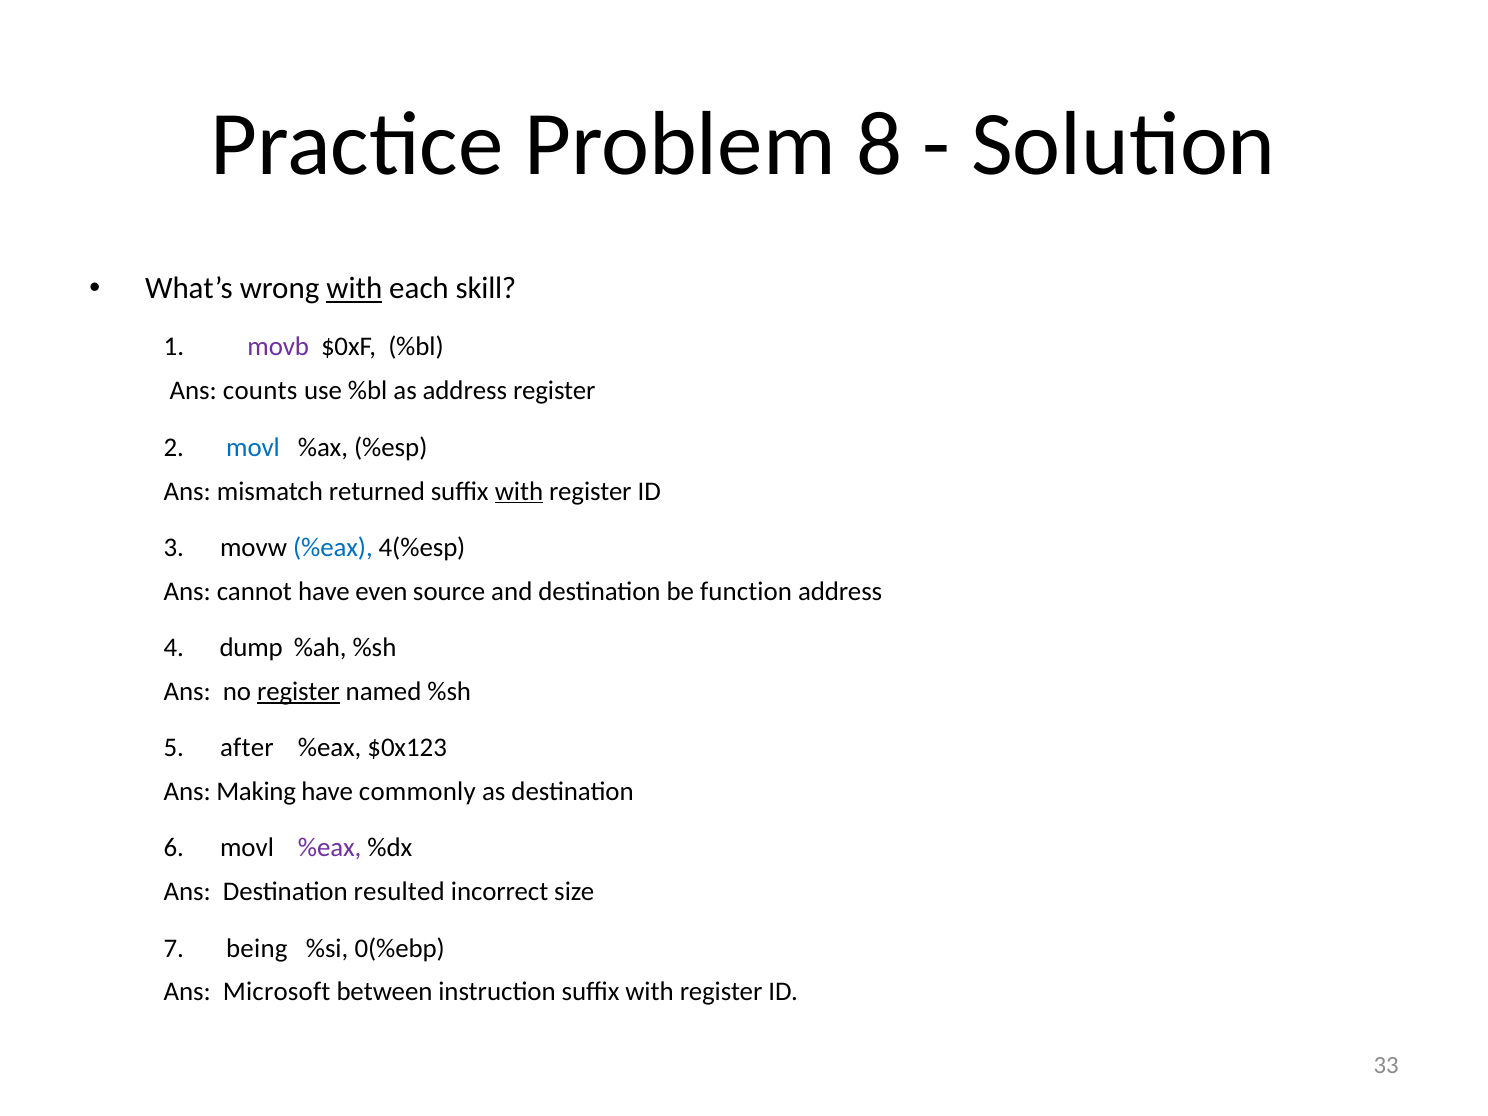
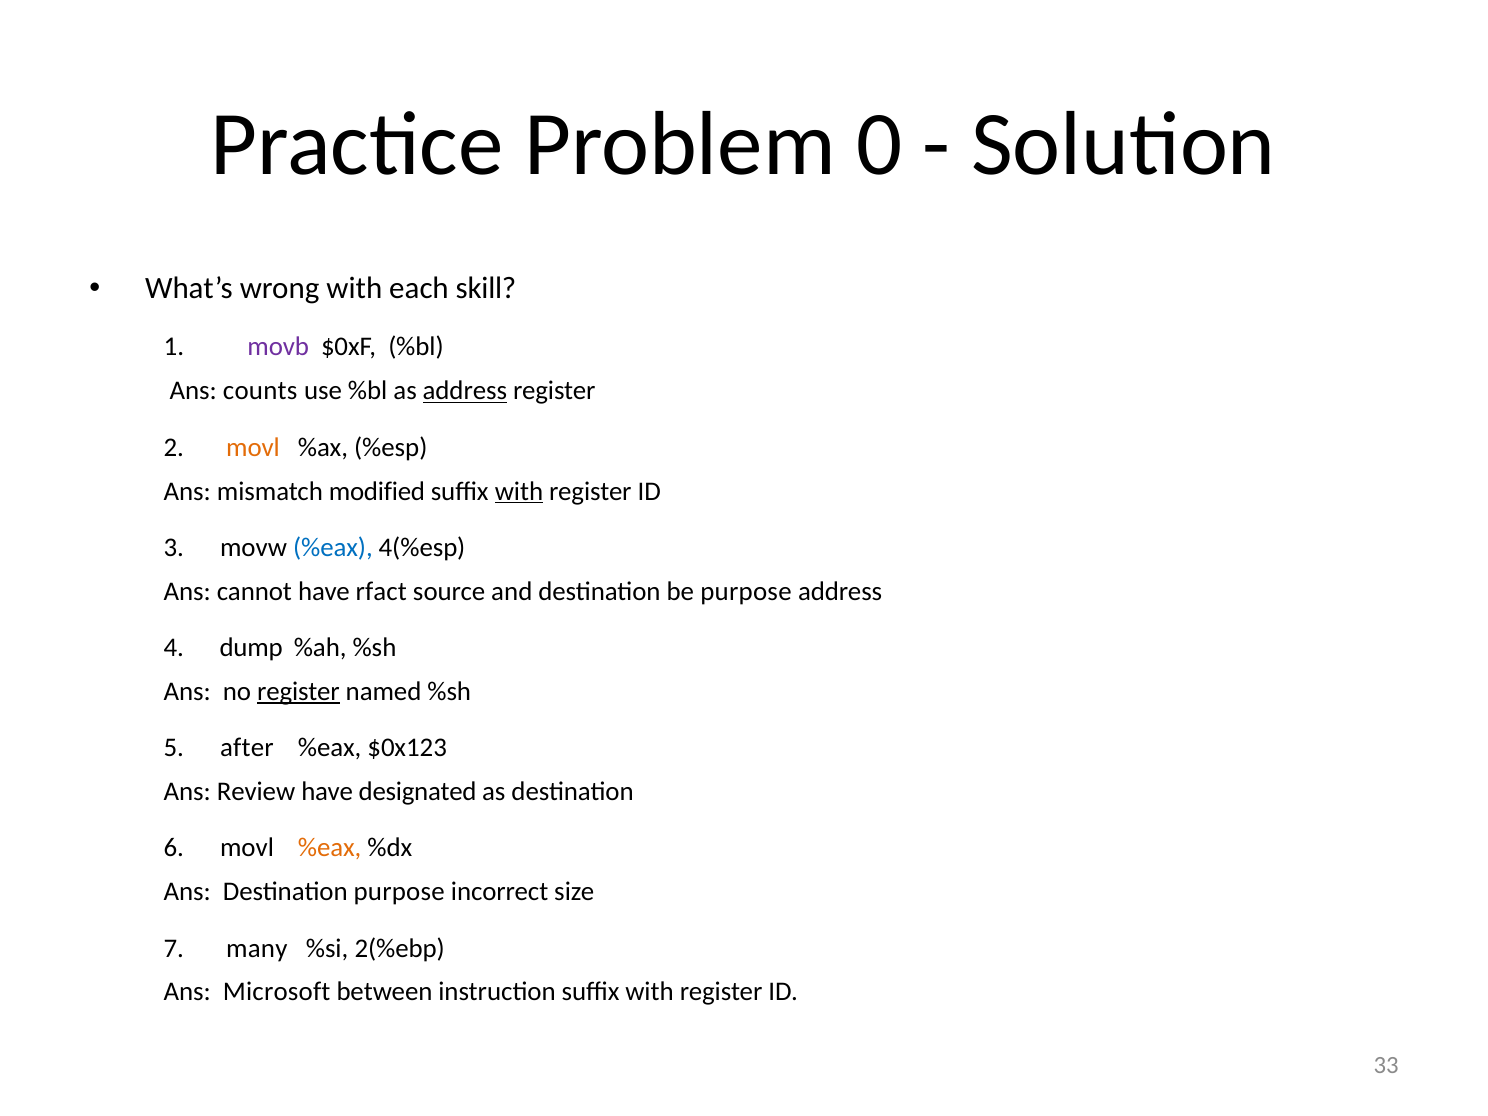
8: 8 -> 0 (879, 144)
with underline: present -> none (354, 289)
address underline: none -> present (465, 391)
movl colour: blue -> orange (253, 447)
returned: returned -> modified (377, 491)
even: even -> rfact (381, 591)
be function: function -> purpose (746, 591)
Making: Making -> Review (256, 792)
commonly: commonly -> designated (418, 792)
%eax colour: purple -> orange (330, 848)
Destination resulted: resulted -> purpose (399, 892)
being: being -> many (257, 948)
0(%ebp: 0(%ebp -> 2(%ebp (400, 948)
